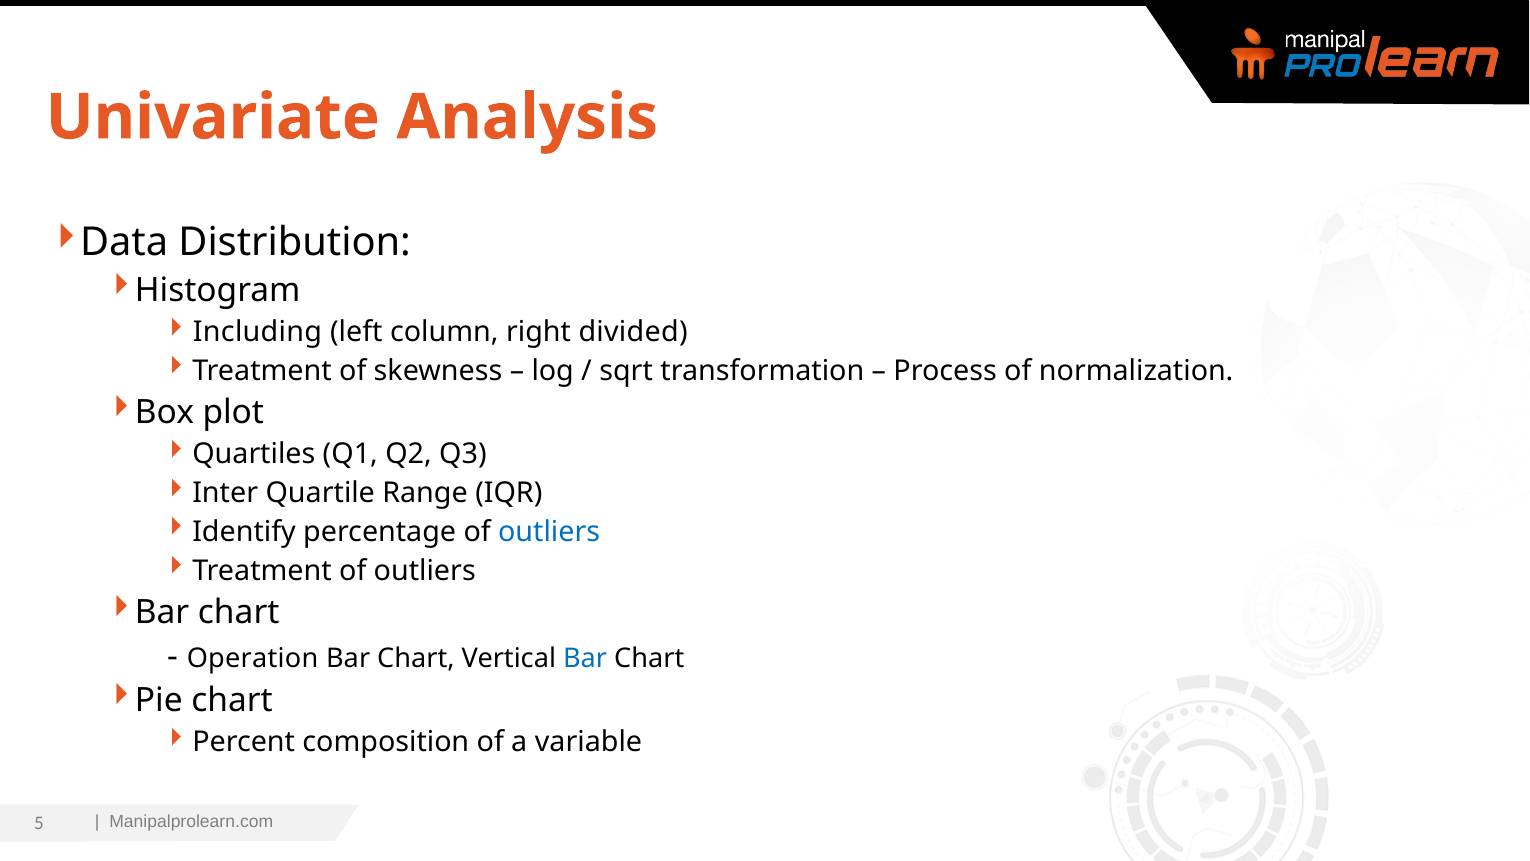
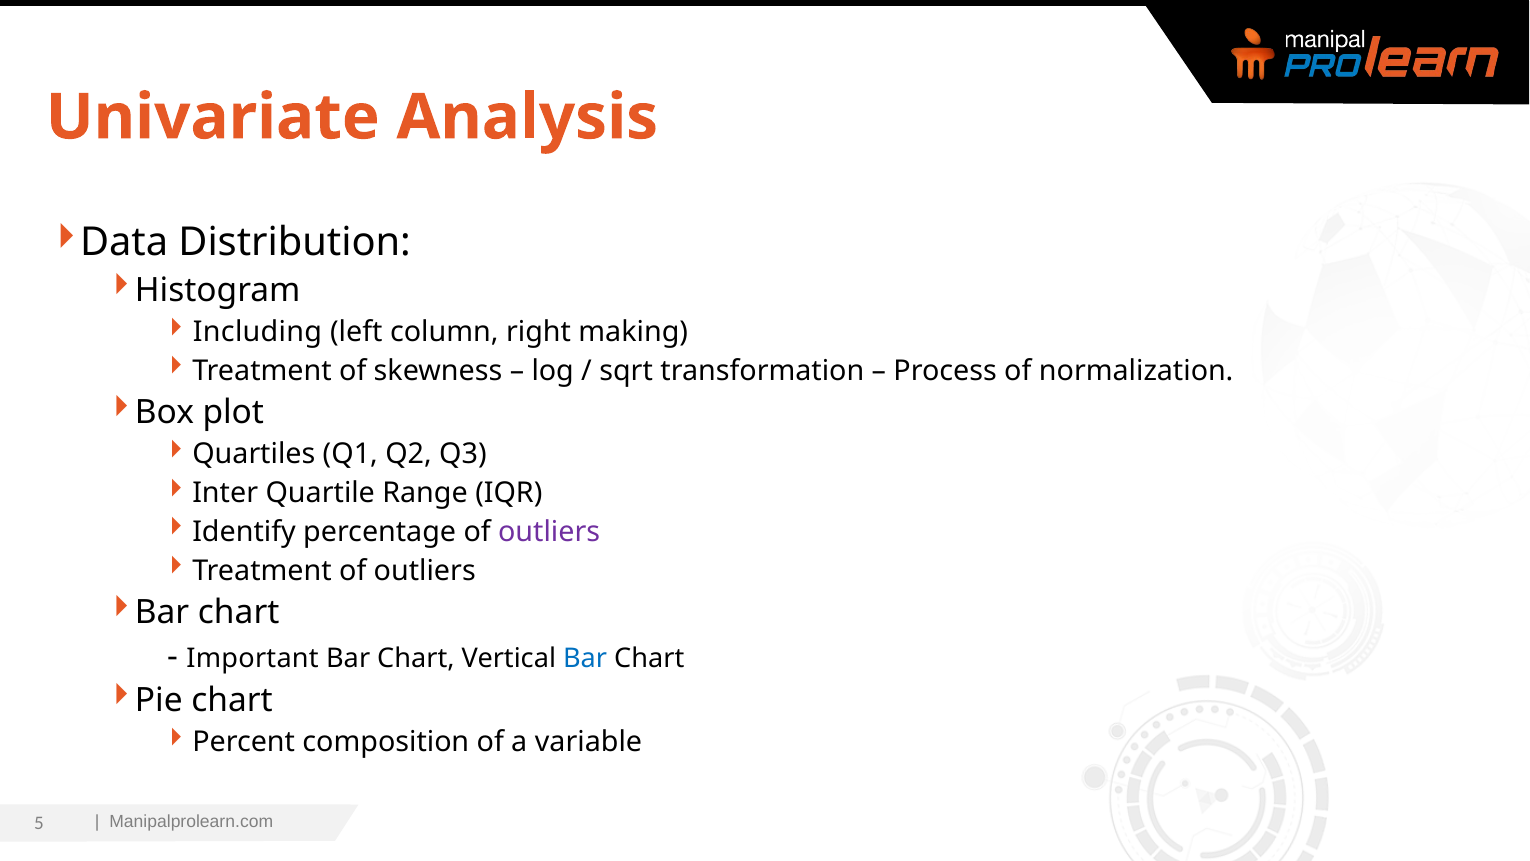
divided: divided -> making (633, 332)
outliers colour: blue -> purple (549, 532)
Operation: Operation -> Important (253, 658)
